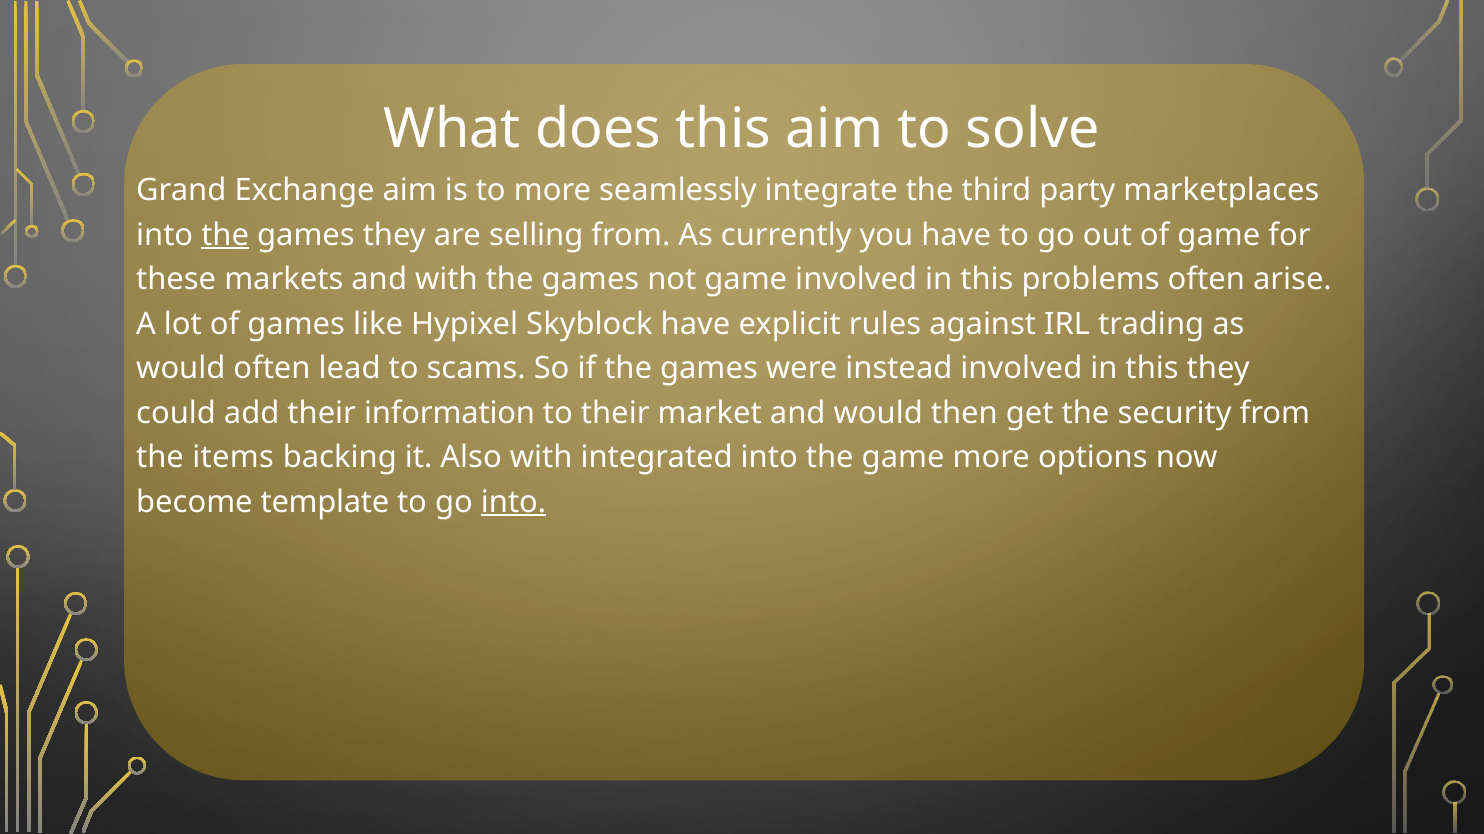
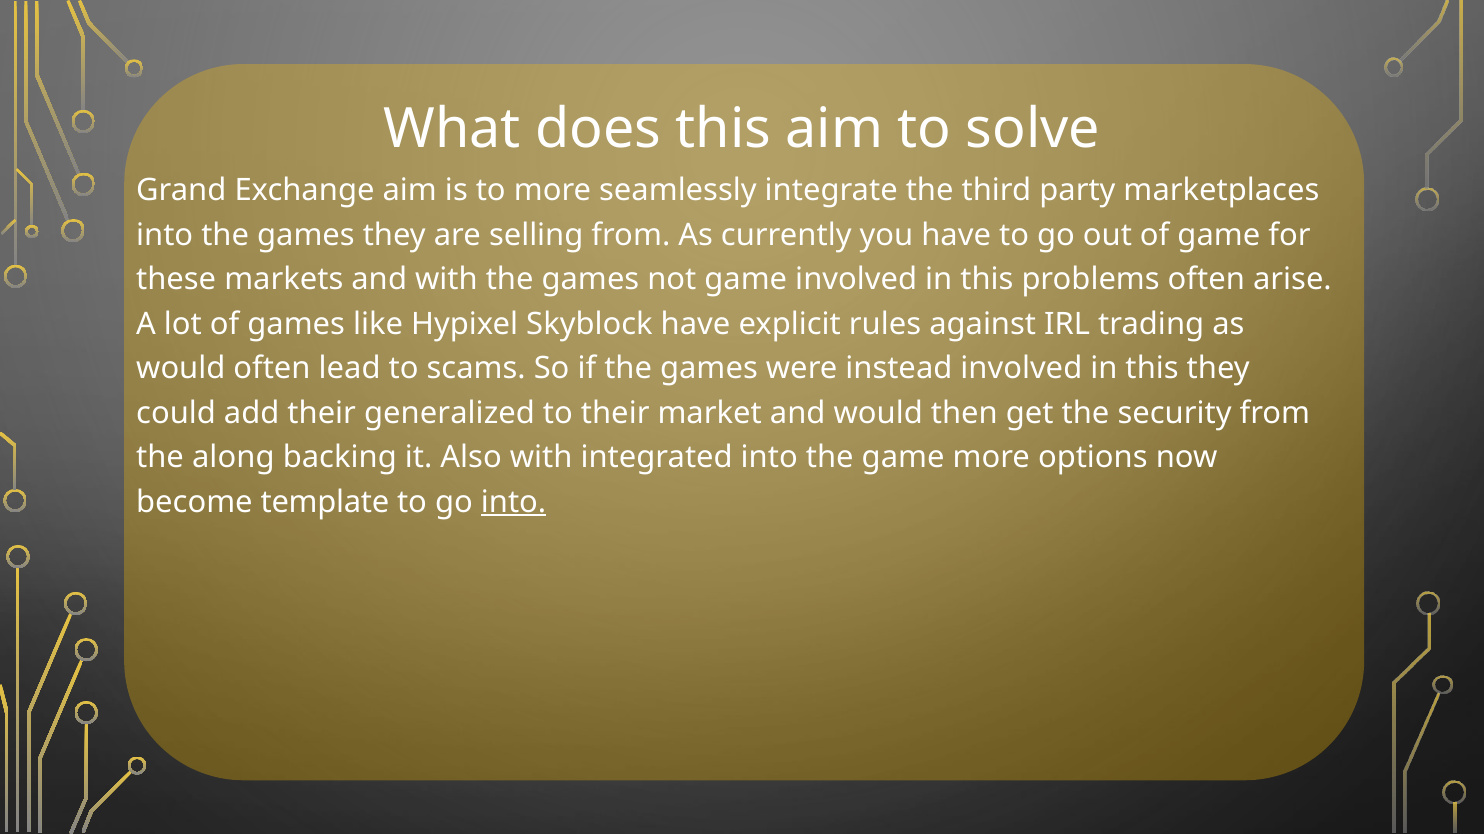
the underline: present -> none (225, 235)
information: information -> generalized (450, 413)
items: items -> along (233, 458)
